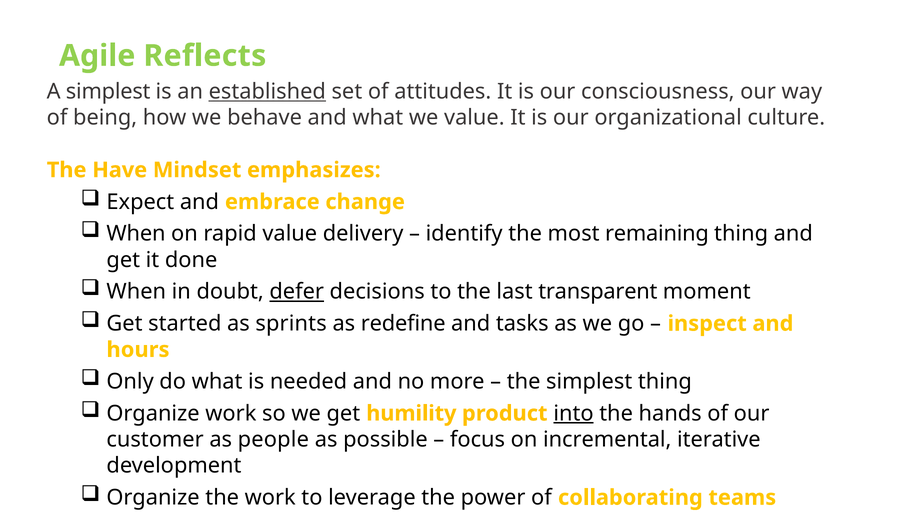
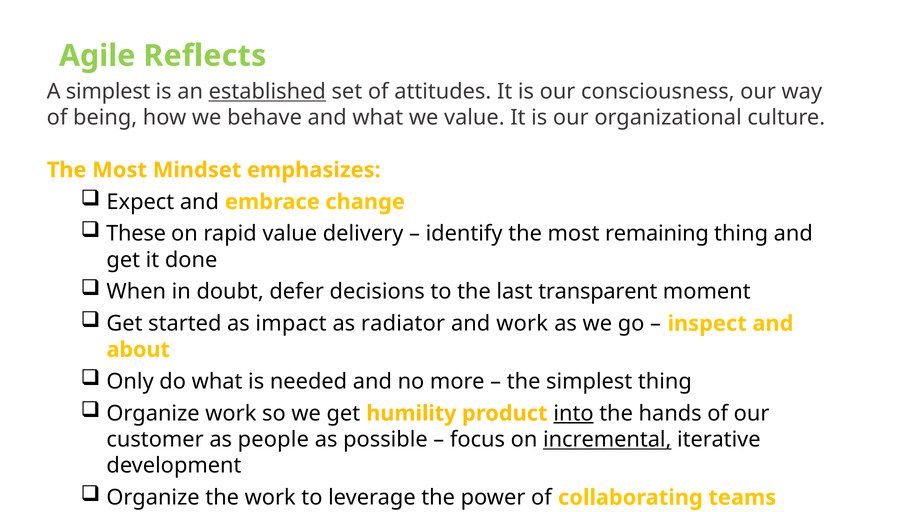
Have: Have -> Most (120, 170)
When: When -> These (136, 234)
defer underline: present -> none (297, 292)
sprints: sprints -> impact (291, 324)
redefine: redefine -> radiator (403, 324)
and tasks: tasks -> work (522, 324)
hours: hours -> about (138, 350)
incremental underline: none -> present (607, 440)
